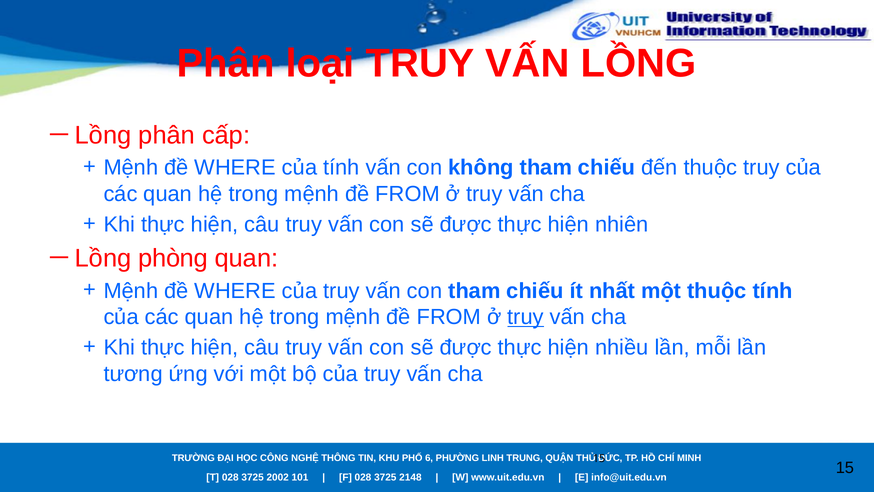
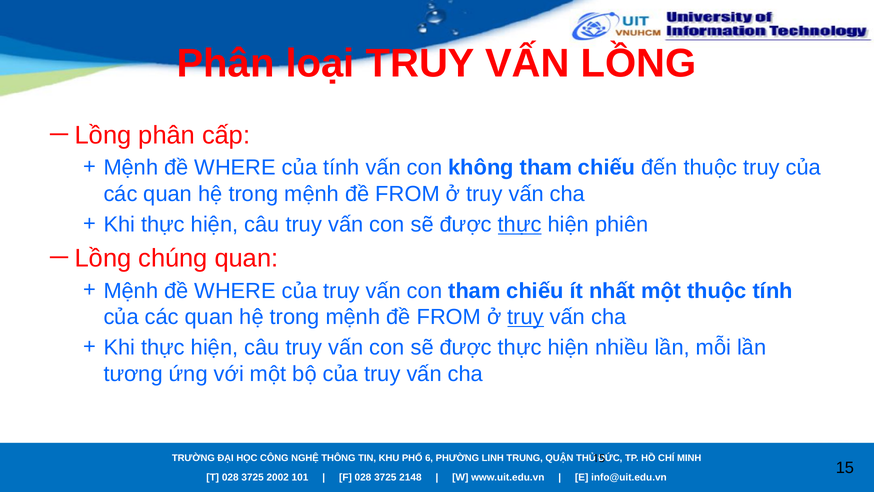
thực underline: none -> present (520, 224)
nhiên: nhiên -> phiên (622, 224)
phòng: phòng -> chúng (173, 258)
